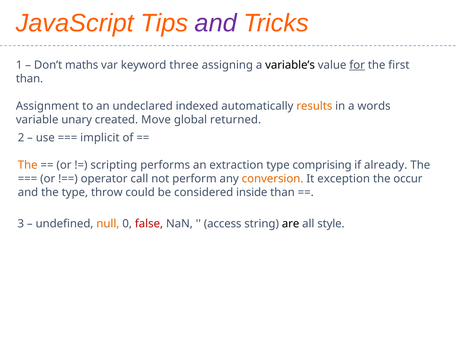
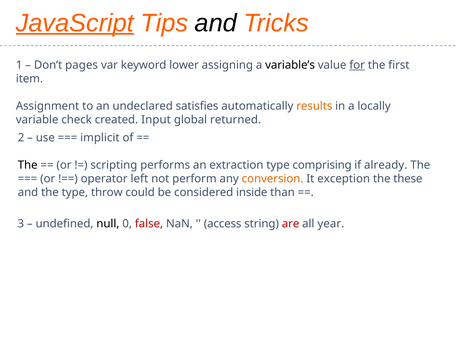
JavaScript underline: none -> present (75, 23)
and colour: purple -> black (216, 23)
maths: maths -> pages (82, 65)
three: three -> lower (184, 65)
than: than -> item (29, 79)
indexed: indexed -> satisfies (197, 106)
words: words -> locally (374, 106)
unary: unary -> check (77, 120)
Move: Move -> Input (156, 120)
The colour: orange -> black (28, 165)
call: call -> left (139, 179)
occur: occur -> these (408, 179)
null colour: orange -> black (108, 224)
are colour: black -> red (291, 224)
style: style -> year (331, 224)
